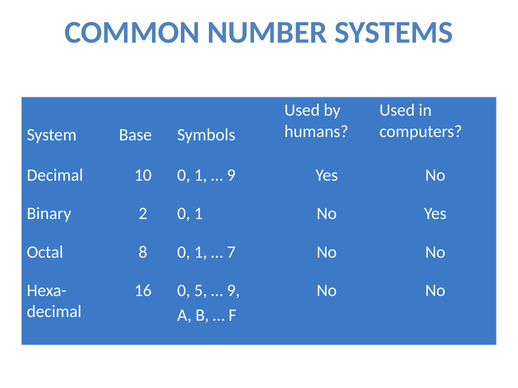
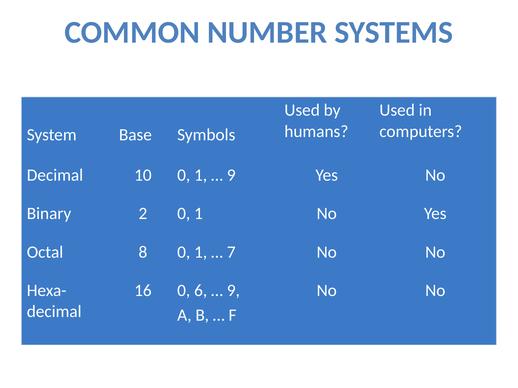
5: 5 -> 6 (201, 291)
